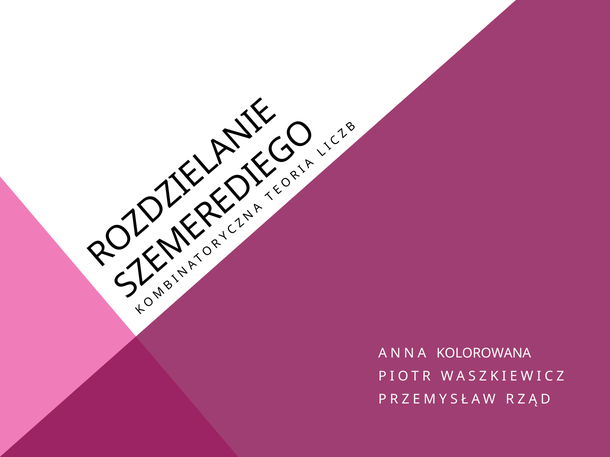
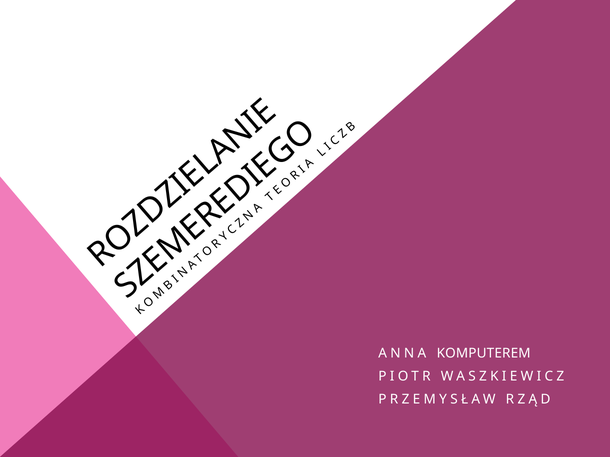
KOLOROWANA: KOLOROWANA -> KOMPUTEREM (484, 354)
